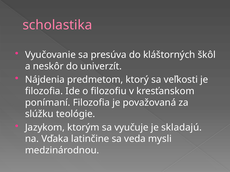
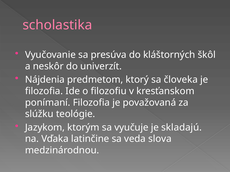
veľkosti: veľkosti -> človeka (181, 80)
mysli: mysli -> slova (160, 139)
